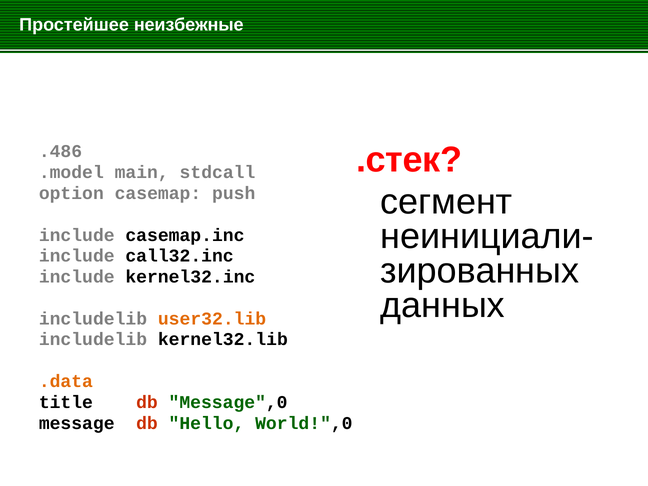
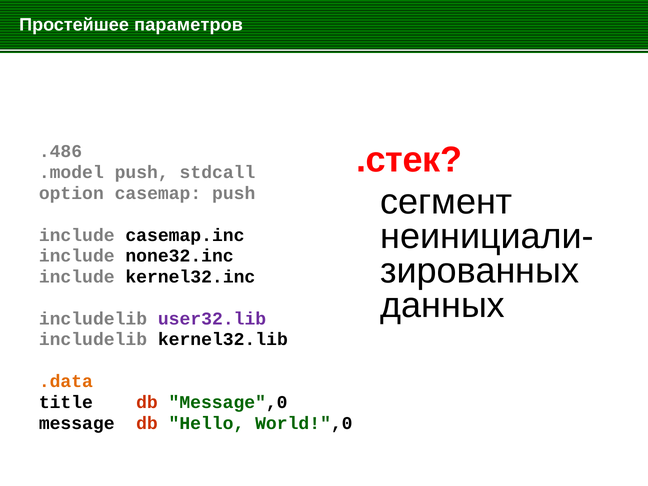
неизбежные: неизбежные -> параметров (189, 25)
.model main: main -> push (142, 172)
call32.inc: call32.inc -> none32.inc (180, 256)
user32.lib colour: orange -> purple (212, 319)
